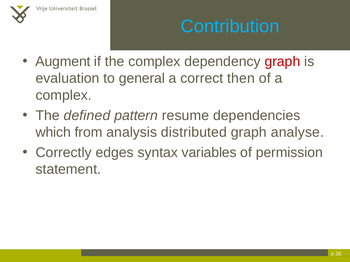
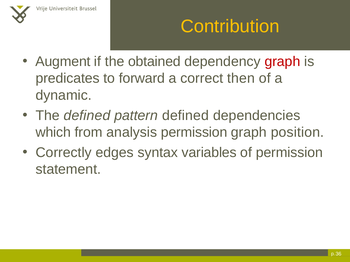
Contribution colour: light blue -> yellow (230, 26)
the complex: complex -> obtained (154, 62)
evaluation: evaluation -> predicates (68, 79)
general: general -> forward (142, 79)
complex: complex -> dynamic (64, 95)
pattern resume: resume -> defined (186, 116)
analysis distributed: distributed -> permission (194, 132)
analyse: analyse -> position (297, 132)
